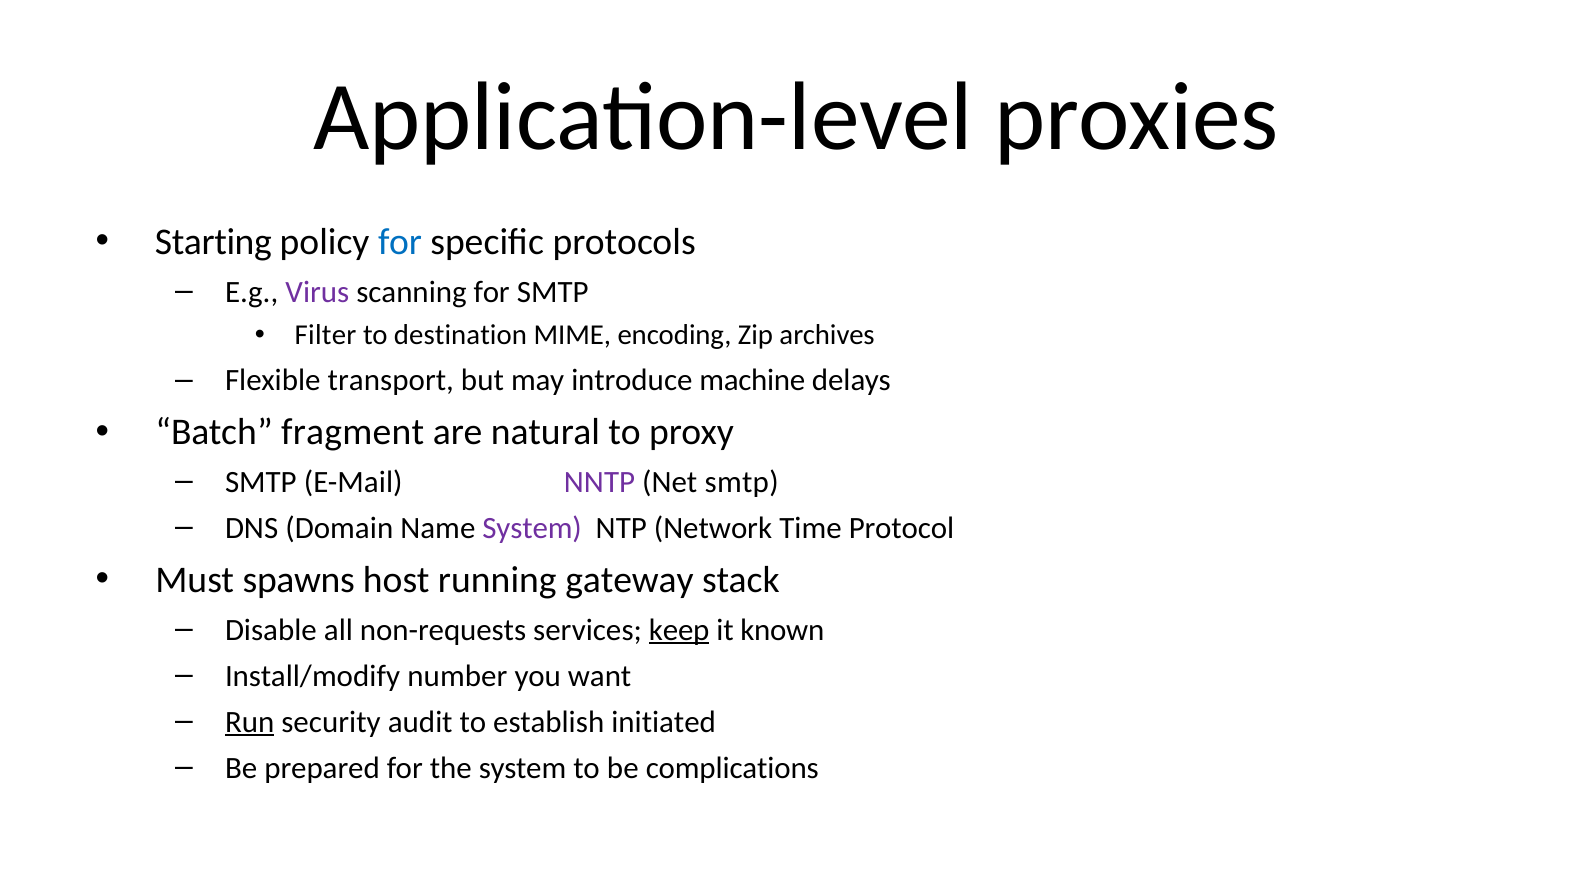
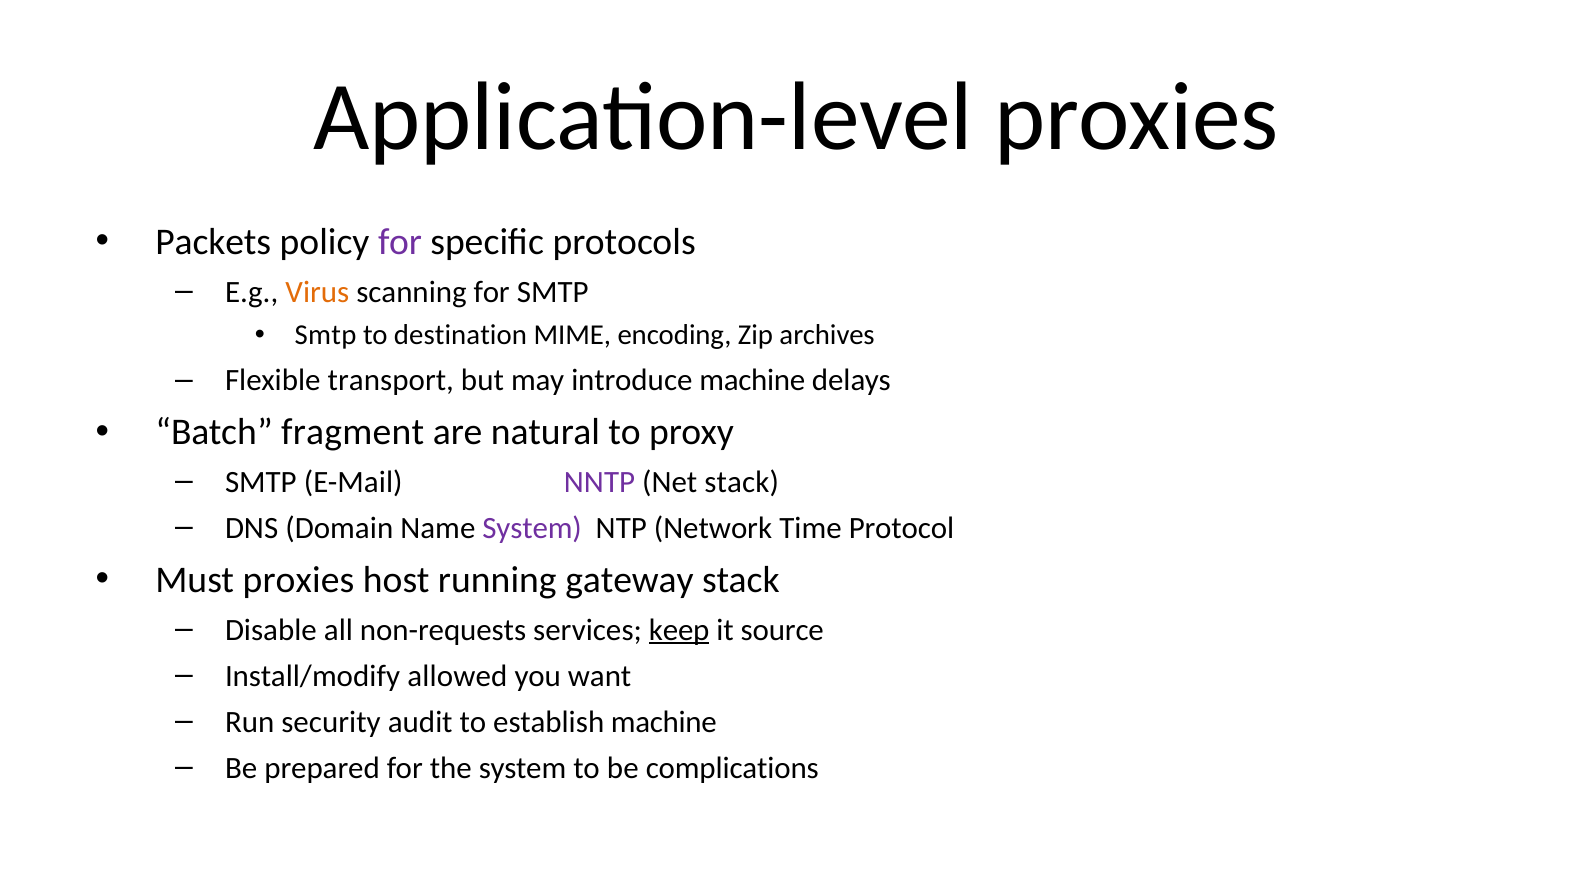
Starting: Starting -> Packets (213, 242)
for colour: blue -> purple (400, 242)
Virus colour: purple -> orange (317, 292)
Filter: Filter -> Smtp (326, 336)
Net smtp: smtp -> stack (742, 482)
Must spawns: spawns -> proxies (298, 580)
known: known -> source (782, 630)
number: number -> allowed (457, 676)
Run underline: present -> none (250, 722)
establish initiated: initiated -> machine (664, 722)
